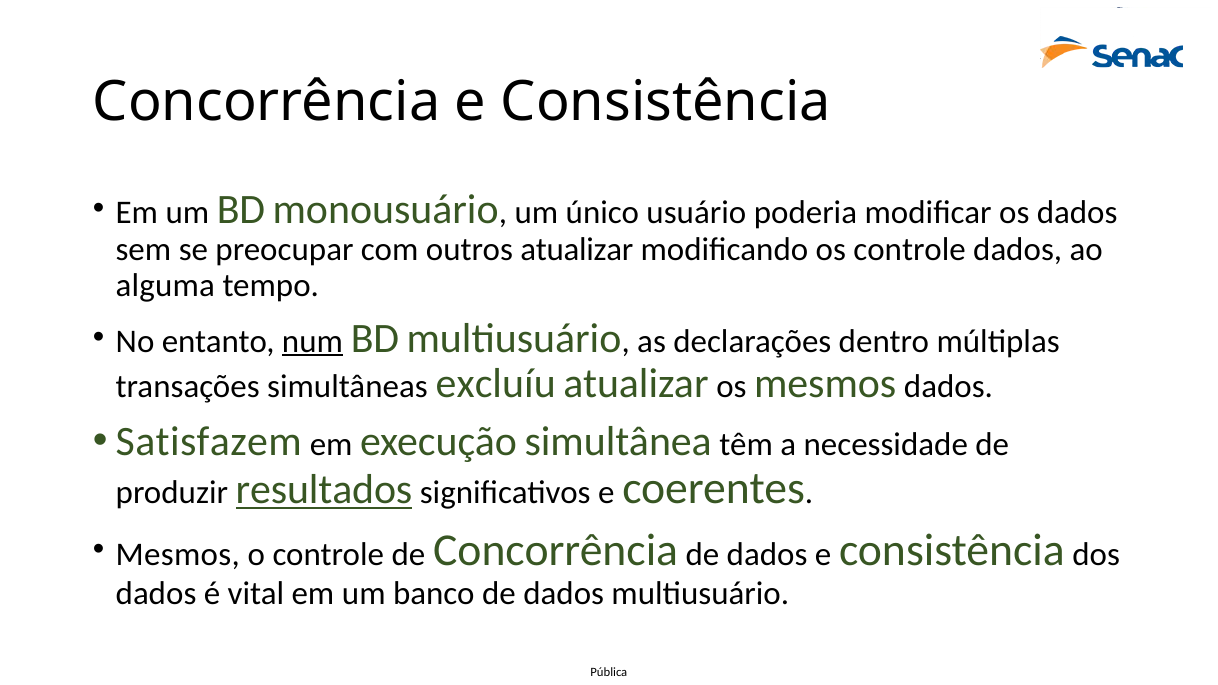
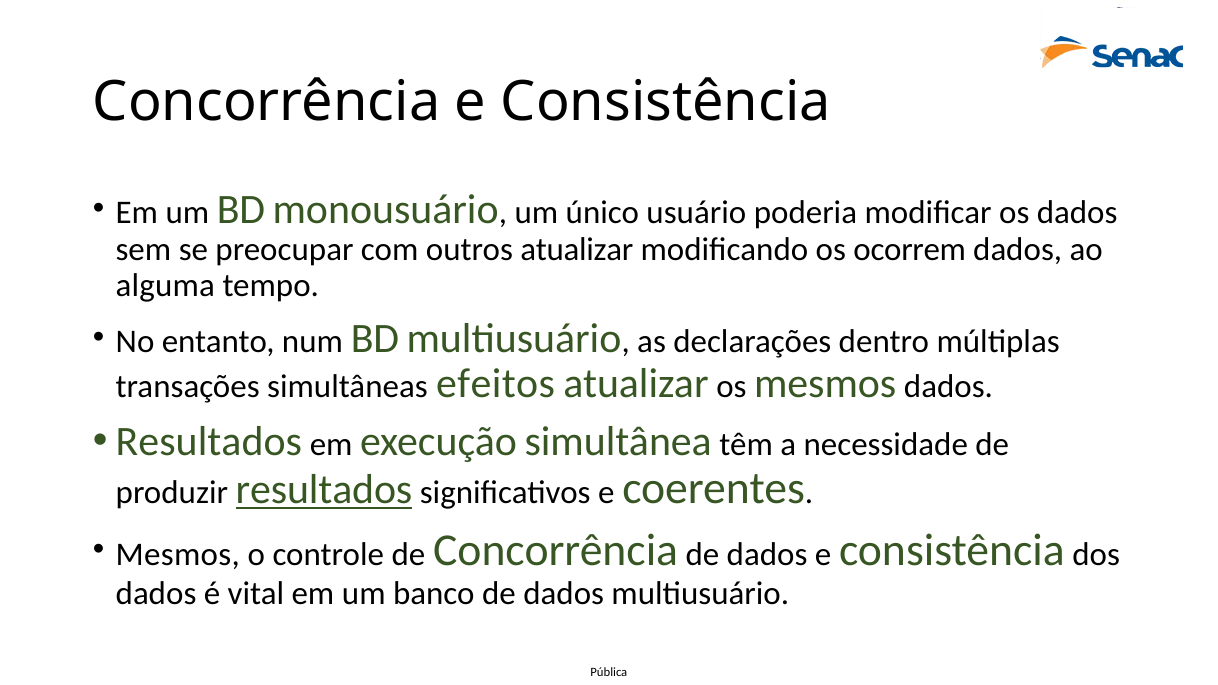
os controle: controle -> ocorrem (910, 250)
num underline: present -> none (312, 341)
excluíu: excluíu -> efeitos (496, 384)
Satisfazem: Satisfazem -> Resultados (209, 442)
